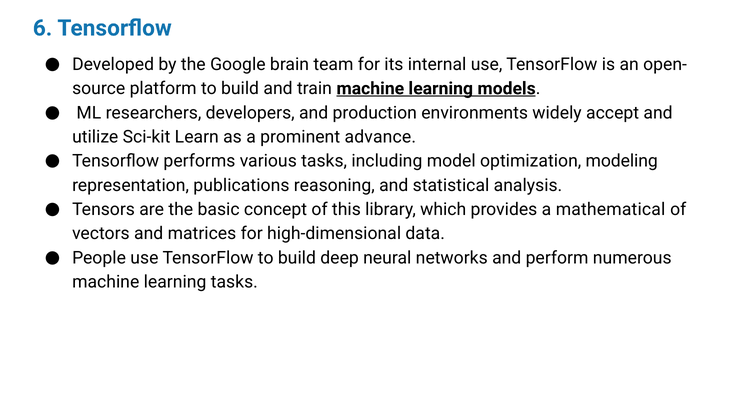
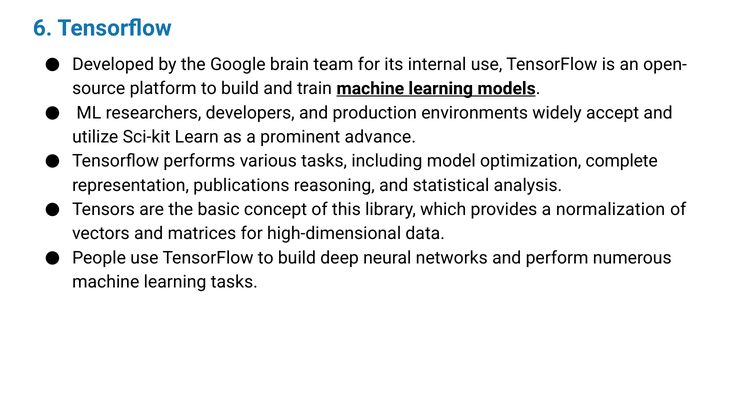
modeling: modeling -> complete (622, 161)
mathematical: mathematical -> normalization (611, 210)
